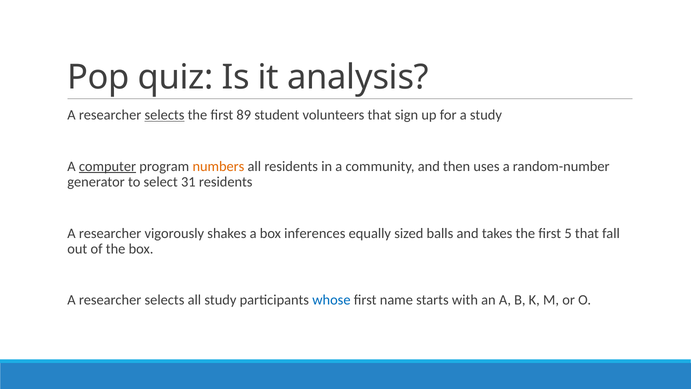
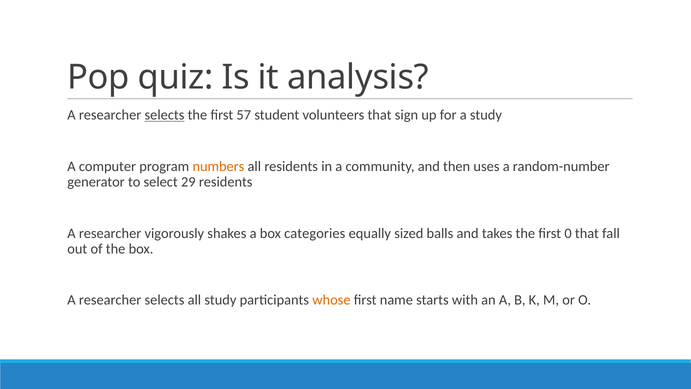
89: 89 -> 57 (244, 115)
computer underline: present -> none (107, 166)
31: 31 -> 29 (188, 182)
inferences: inferences -> categories (315, 233)
5: 5 -> 0 (568, 233)
whose colour: blue -> orange (331, 300)
